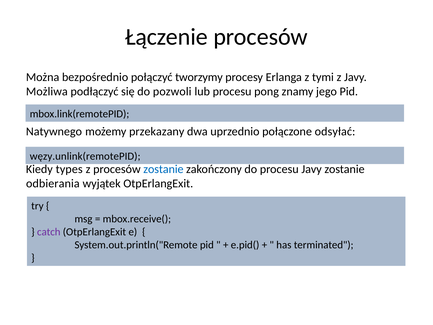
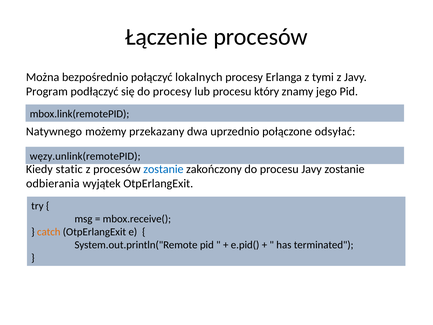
tworzymy: tworzymy -> lokalnych (199, 77)
Możliwa: Możliwa -> Program (47, 92)
do pozwoli: pozwoli -> procesy (172, 92)
pong: pong -> który (267, 92)
types: types -> static (69, 169)
catch colour: purple -> orange (49, 232)
